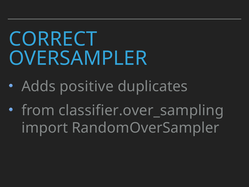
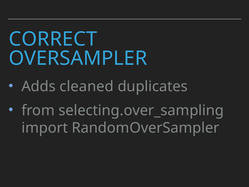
positive: positive -> cleaned (87, 86)
classifier.over_sampling: classifier.over_sampling -> selecting.over_sampling (141, 110)
